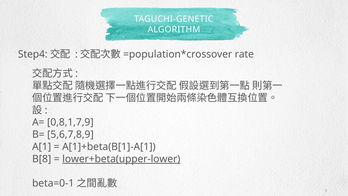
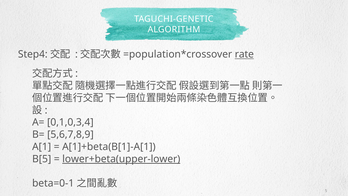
rate underline: none -> present (244, 54)
0,8,1,7,9: 0,8,1,7,9 -> 0,1,0,3,4 (70, 122)
B[8: B[8 -> B[5 (42, 159)
